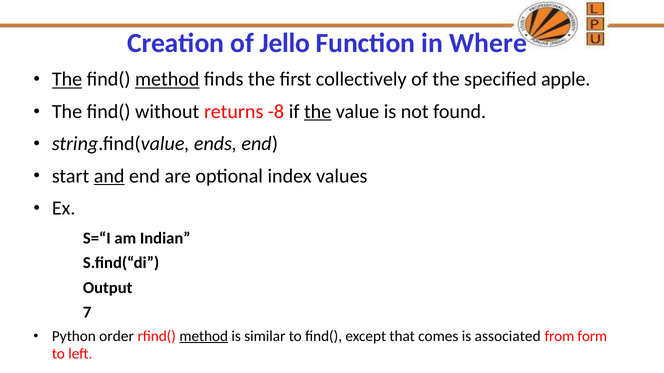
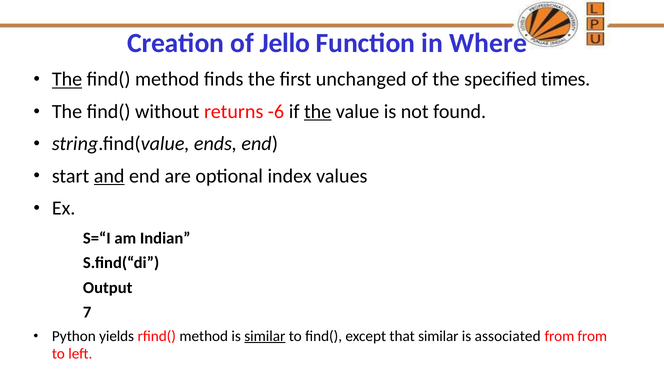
method underline: present -> none (167, 79)
collectively: collectively -> unchanged (361, 79)
apple: apple -> times (566, 79)
-8: -8 -> -6 (276, 112)
order: order -> yields (117, 336)
method underline: present -> none (204, 336)
similar underline: none -> present (265, 336)
that comes: comes -> similar (438, 336)
from form: form -> from (592, 336)
